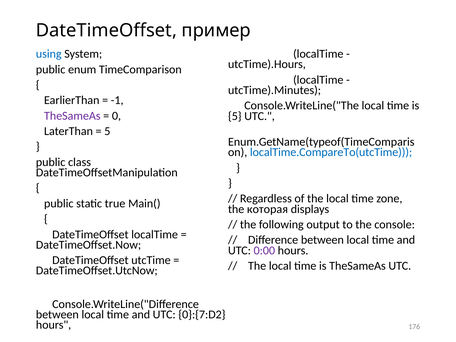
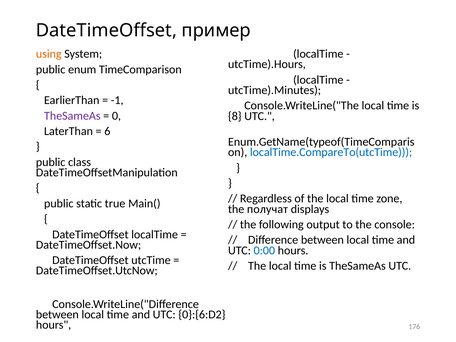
using colour: blue -> orange (49, 54)
5: 5 -> 8 (235, 116)
5: 5 -> 6 (107, 131)
которая: которая -> получат (267, 209)
0:00 colour: purple -> blue (264, 250)
0}:{7:D2: 0}:{7:D2 -> 0}:{6:D2 (202, 315)
